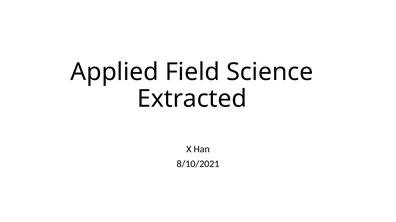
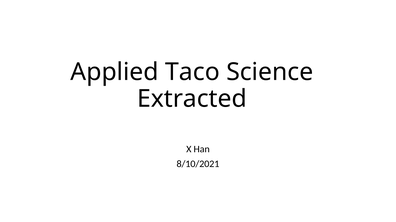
Field: Field -> Taco (192, 72)
